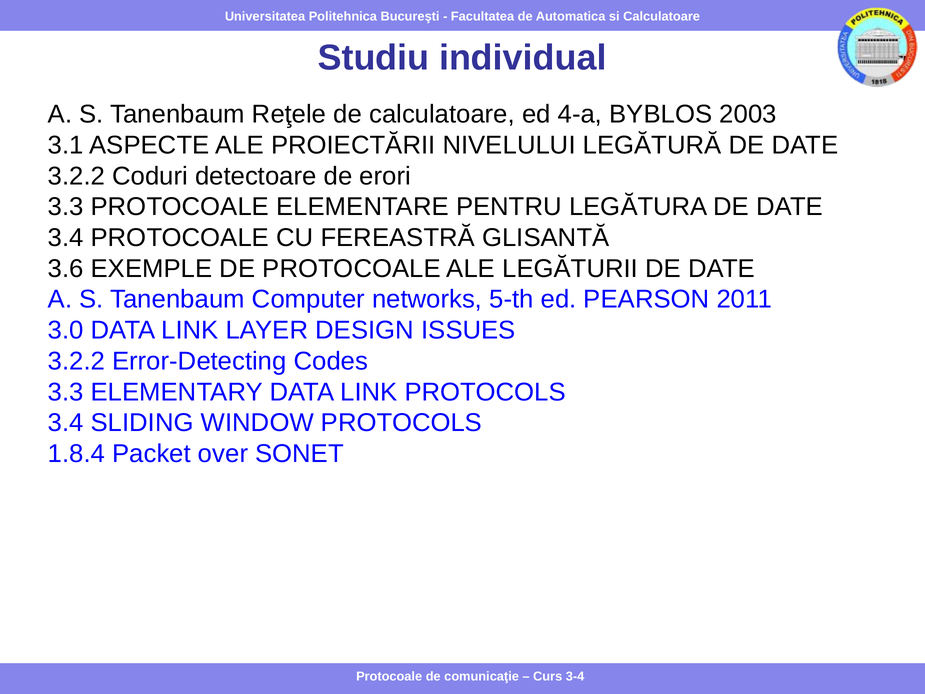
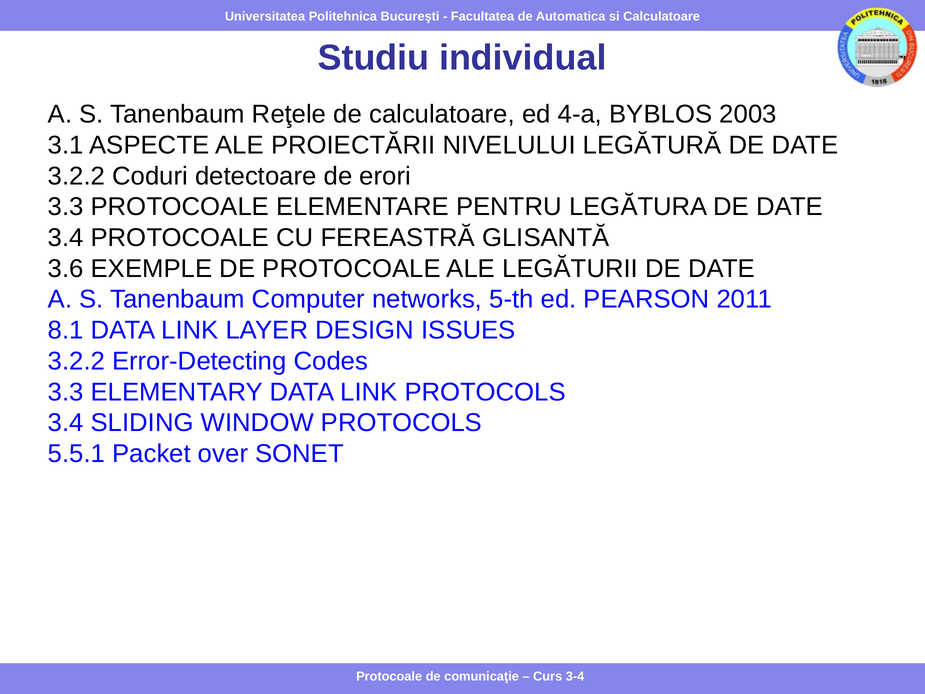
3.0: 3.0 -> 8.1 (66, 330)
1.8.4: 1.8.4 -> 5.5.1 (76, 454)
